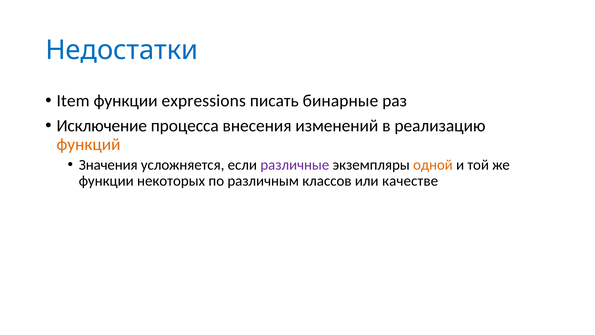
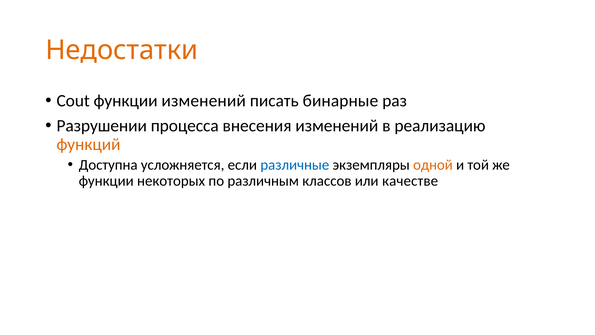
Недостатки colour: blue -> orange (122, 50)
Item: Item -> Cout (73, 101)
функции expressions: expressions -> изменений (204, 101)
Исключение: Исключение -> Разрушении (102, 126)
Значения: Значения -> Доступна (108, 165)
различные colour: purple -> blue (295, 165)
